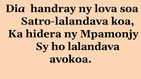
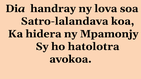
lalandava: lalandava -> hatolotra (94, 47)
